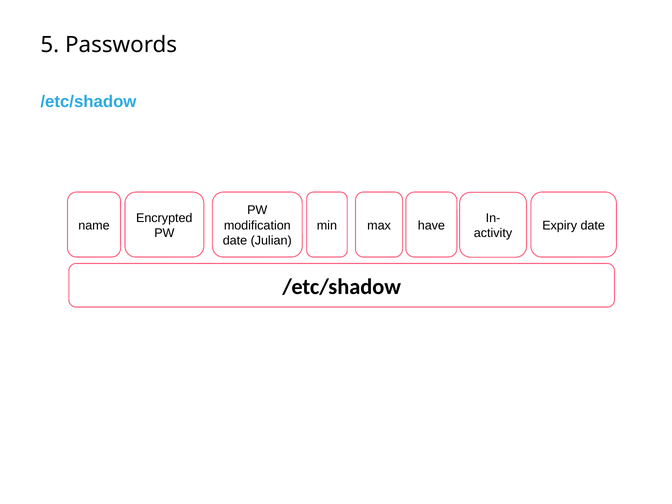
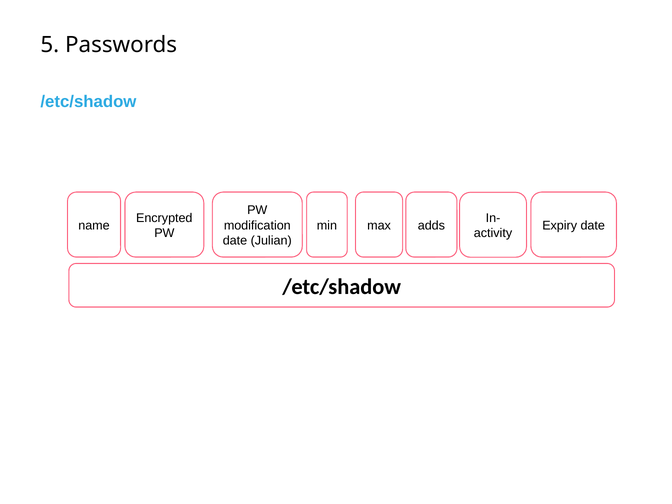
have: have -> adds (431, 225)
